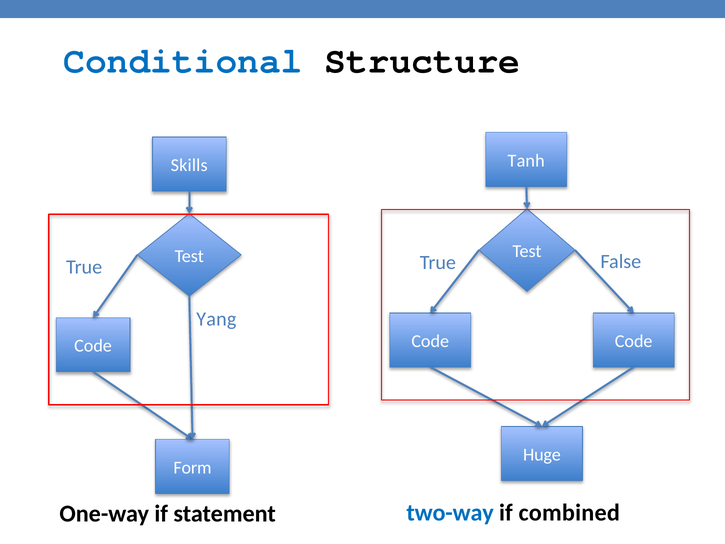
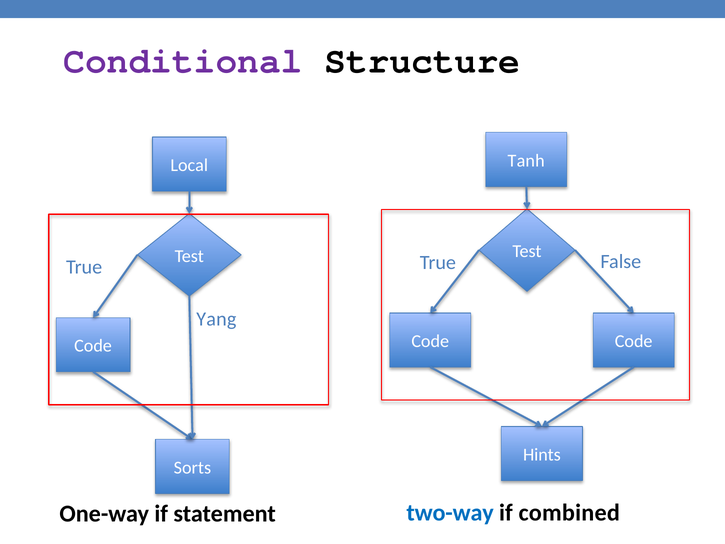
Conditional colour: blue -> purple (183, 61)
Skills: Skills -> Local (189, 165)
Huge: Huge -> Hints (542, 455)
Form: Form -> Sorts (192, 467)
